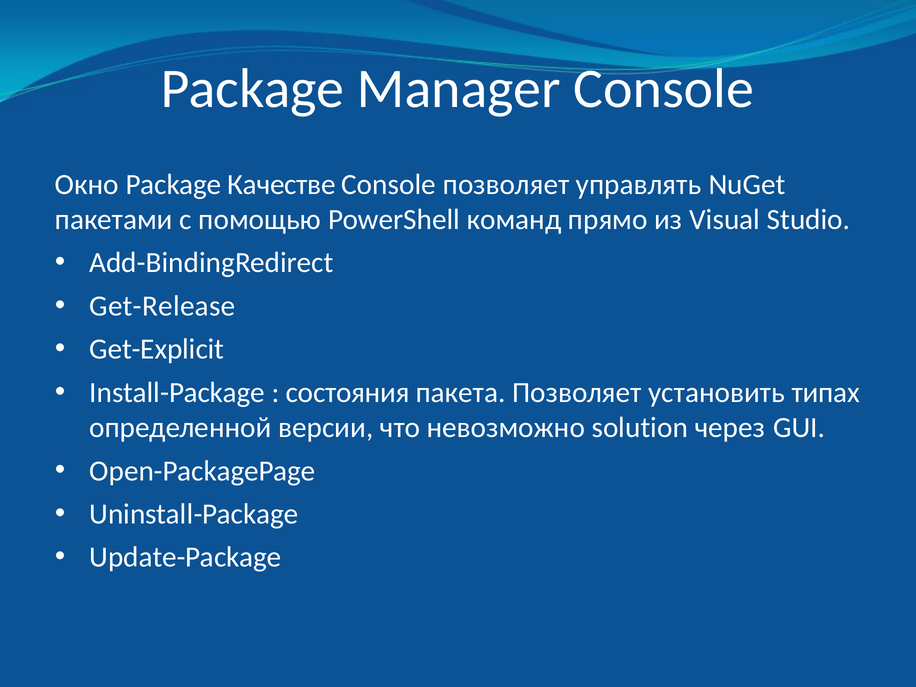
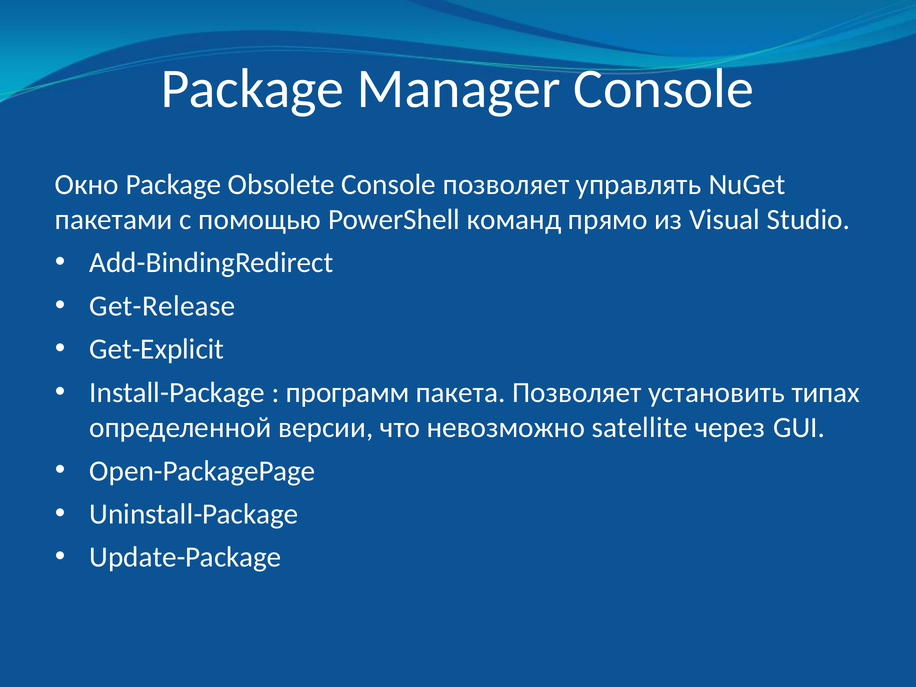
Качестве: Качестве -> Obsolete (281, 184)
состояния: состояния -> программ (348, 393)
solution: solution -> satellite (640, 428)
